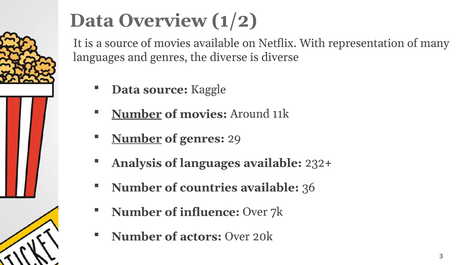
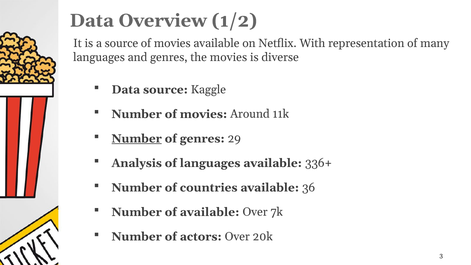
the diverse: diverse -> movies (228, 57)
Number underline: present -> none (137, 114)
232+: 232+ -> 336+ (319, 163)
of influence: influence -> available (210, 212)
